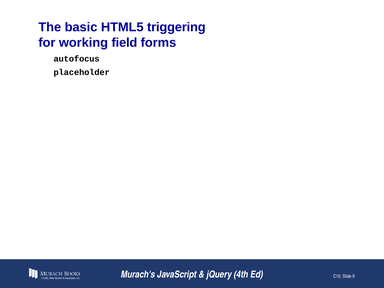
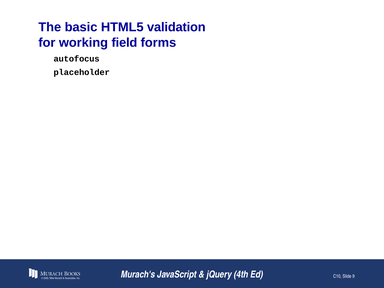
triggering: triggering -> validation (176, 27)
